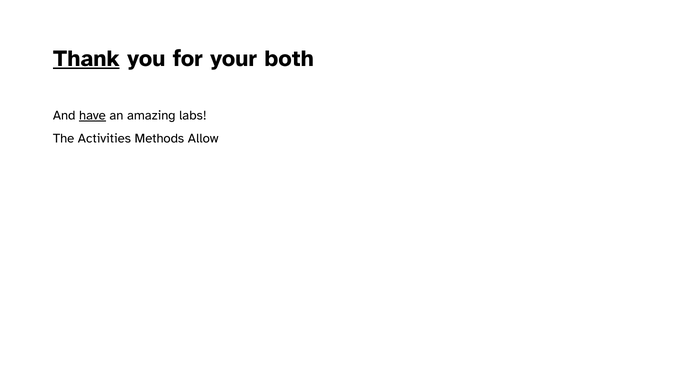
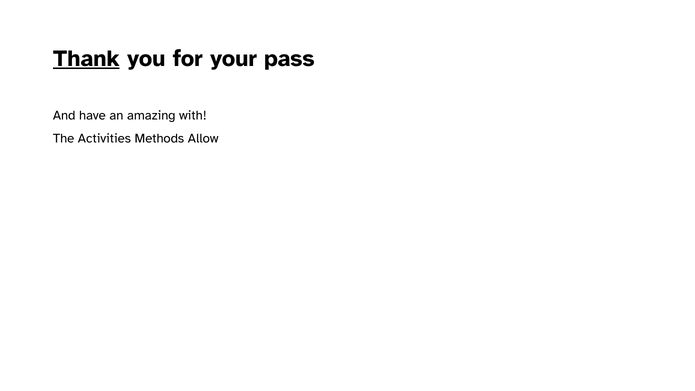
both: both -> pass (289, 58)
have underline: present -> none (92, 115)
labs: labs -> with (193, 115)
